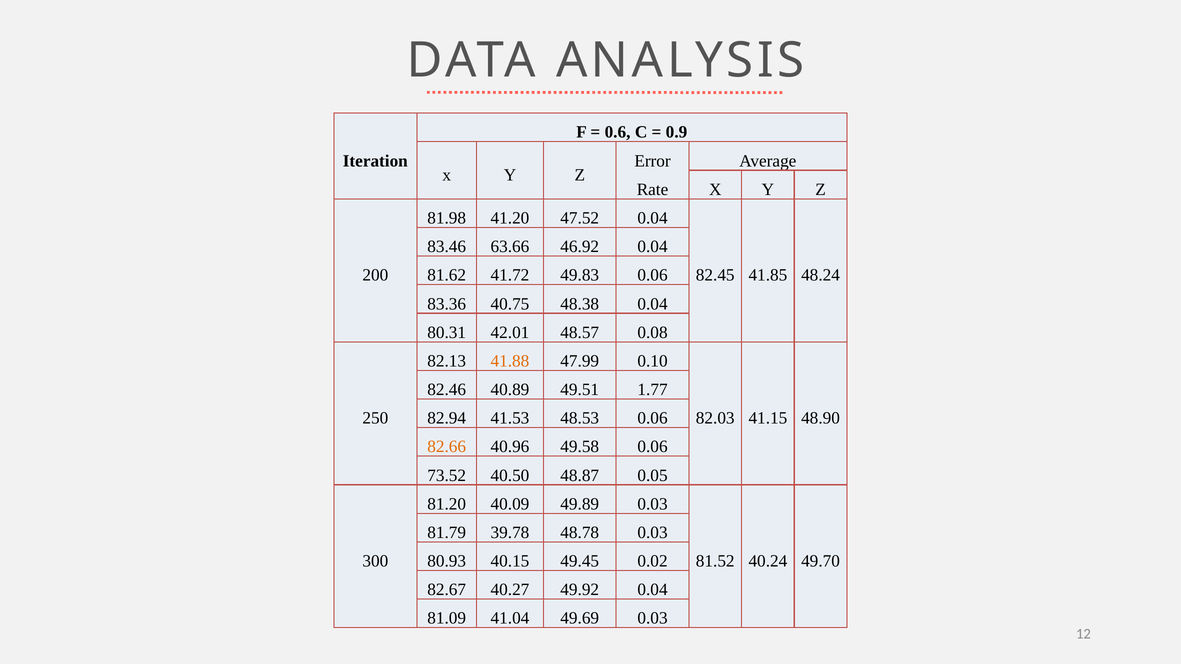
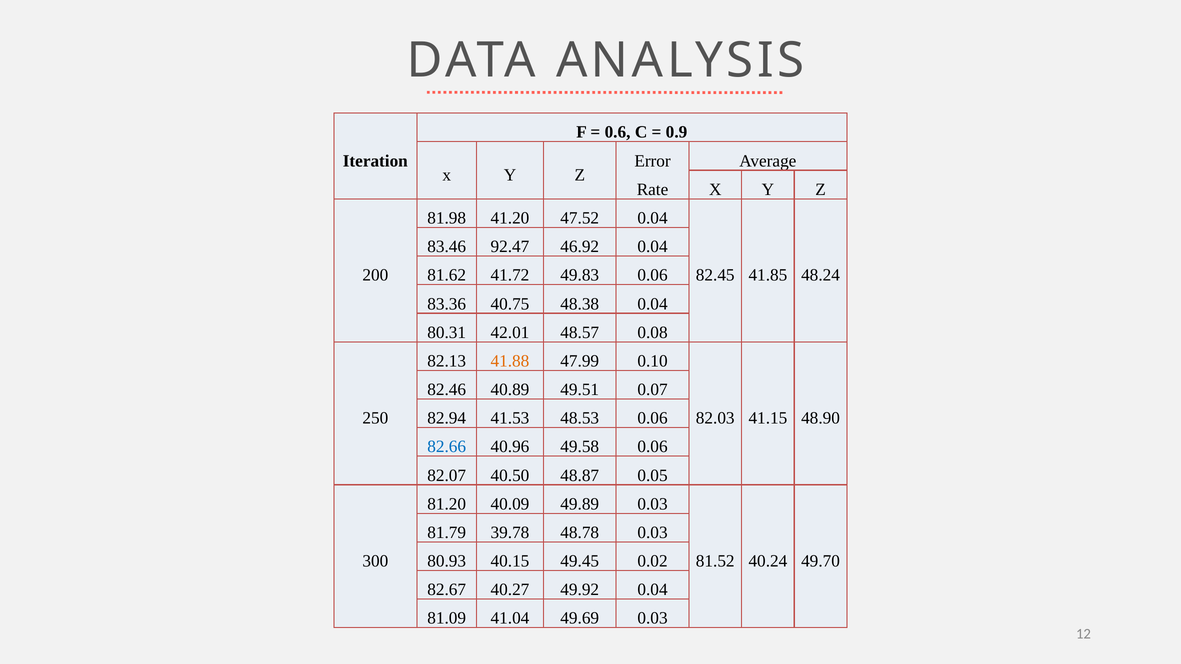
63.66: 63.66 -> 92.47 (510, 247)
1.77: 1.77 -> 0.07 (653, 390)
82.66 colour: orange -> blue (447, 447)
73.52: 73.52 -> 82.07 (447, 476)
